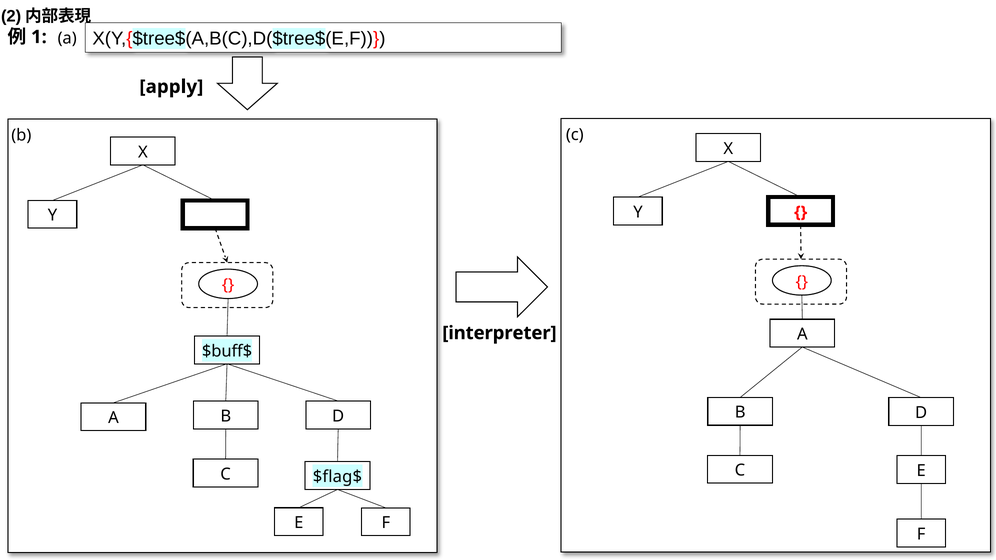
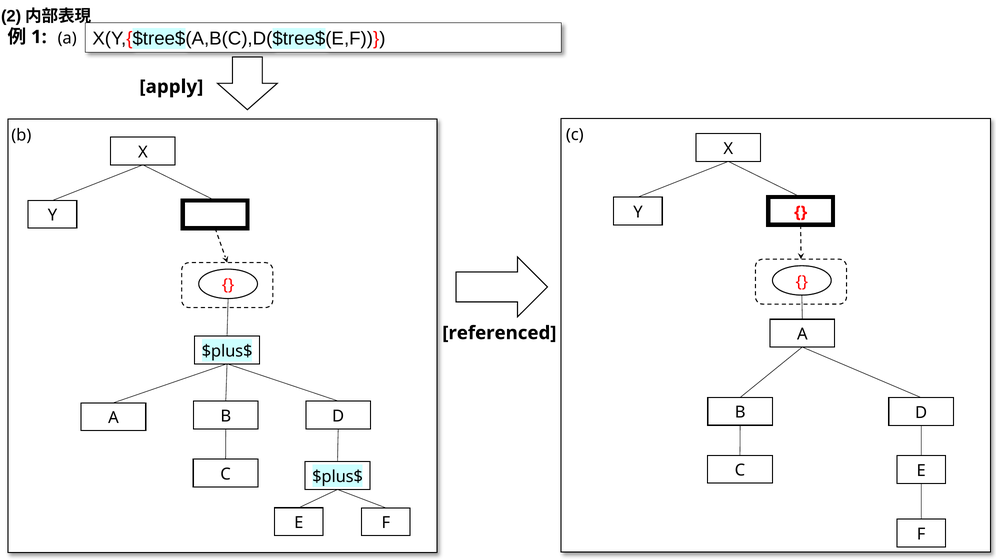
interpreter: interpreter -> referenced (499, 333)
$buff$: $buff$ -> $plus$ (227, 351)
$flag$: $flag$ -> $plus$ (338, 477)
